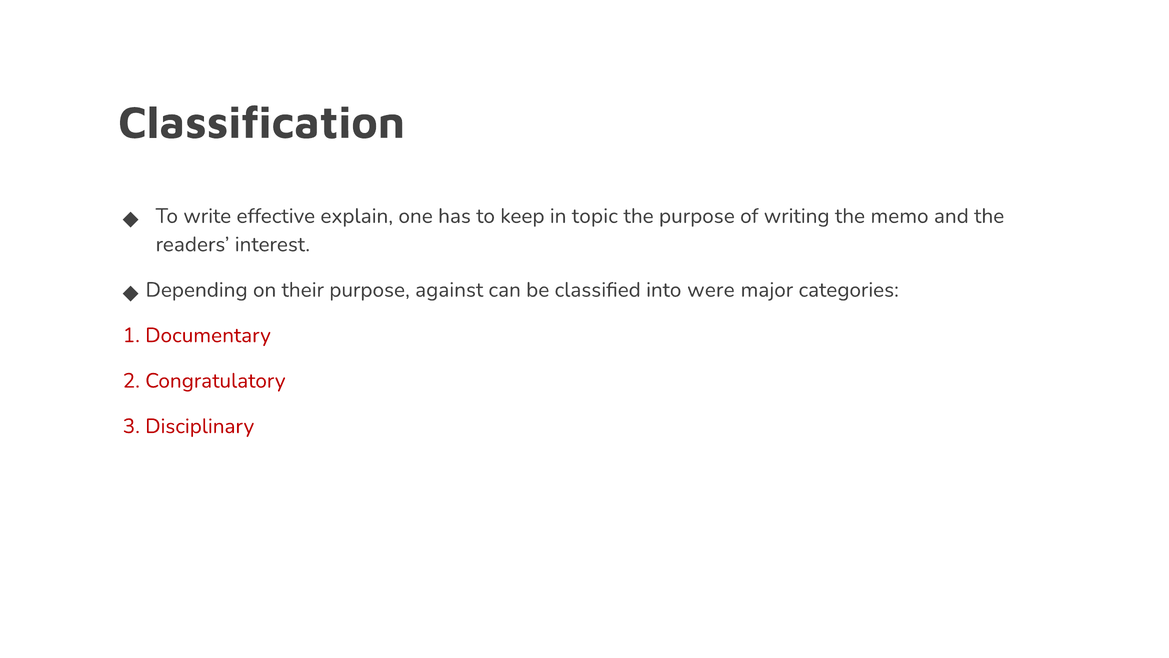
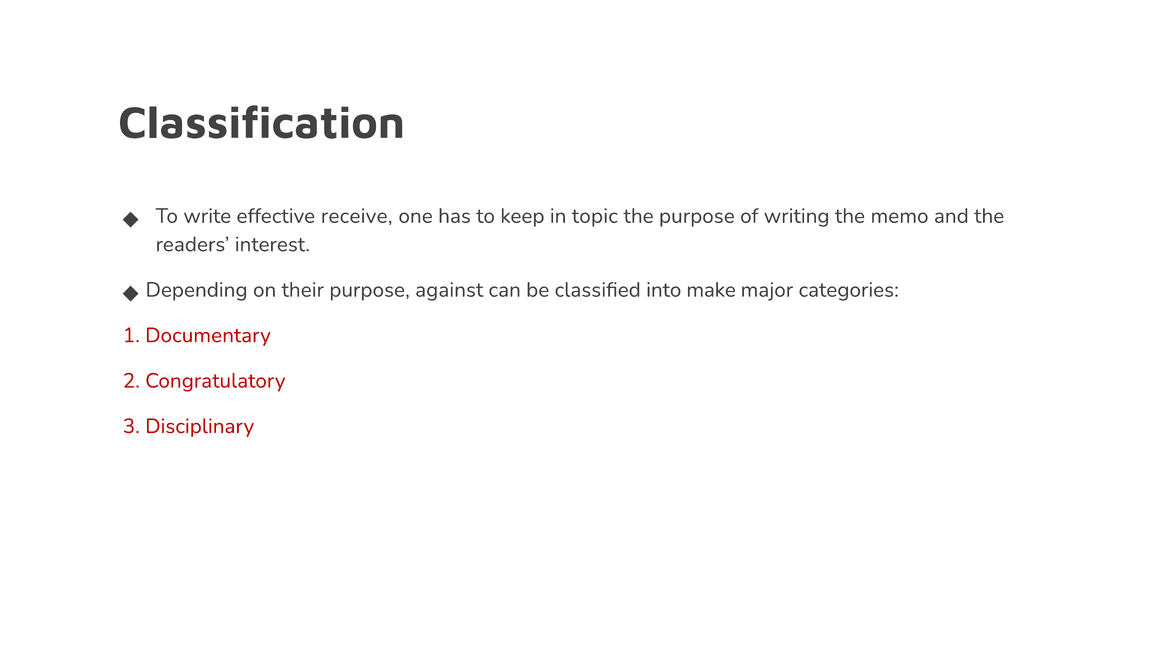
explain: explain -> receive (357, 216)
were: were -> make (711, 290)
